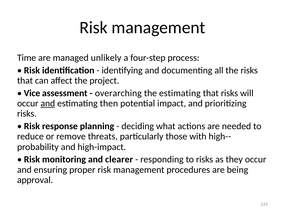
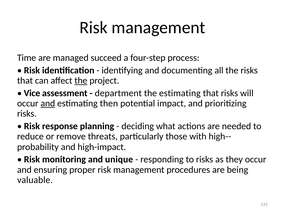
unlikely: unlikely -> succeed (106, 58)
the underline: none -> present (81, 80)
overarching: overarching -> department (118, 93)
clearer: clearer -> unique (119, 159)
approval: approval -> valuable (35, 180)
